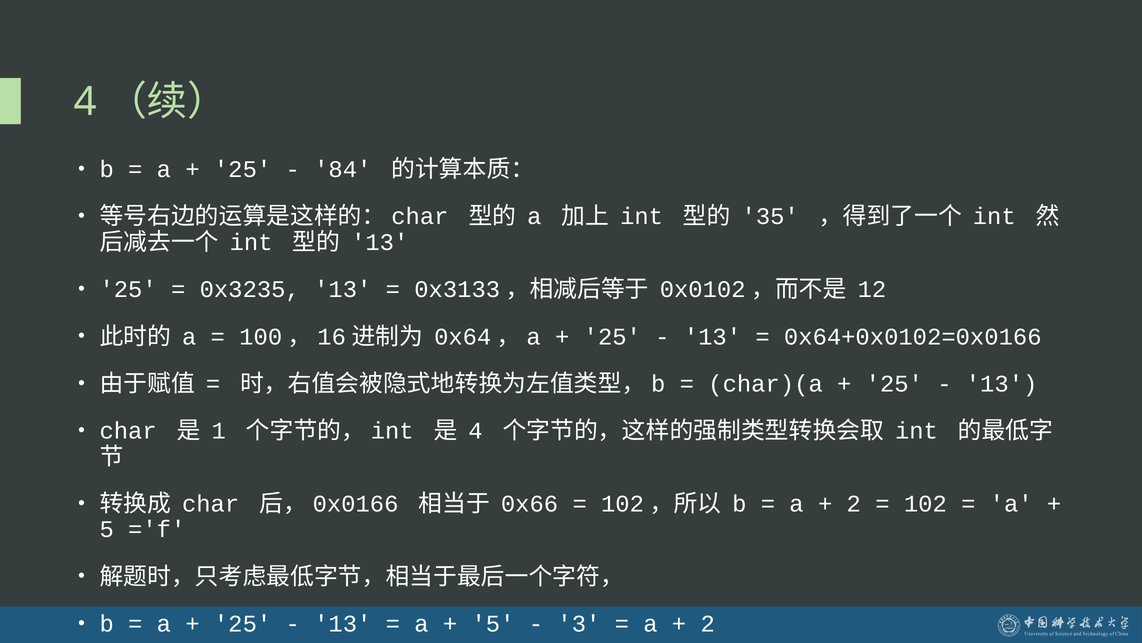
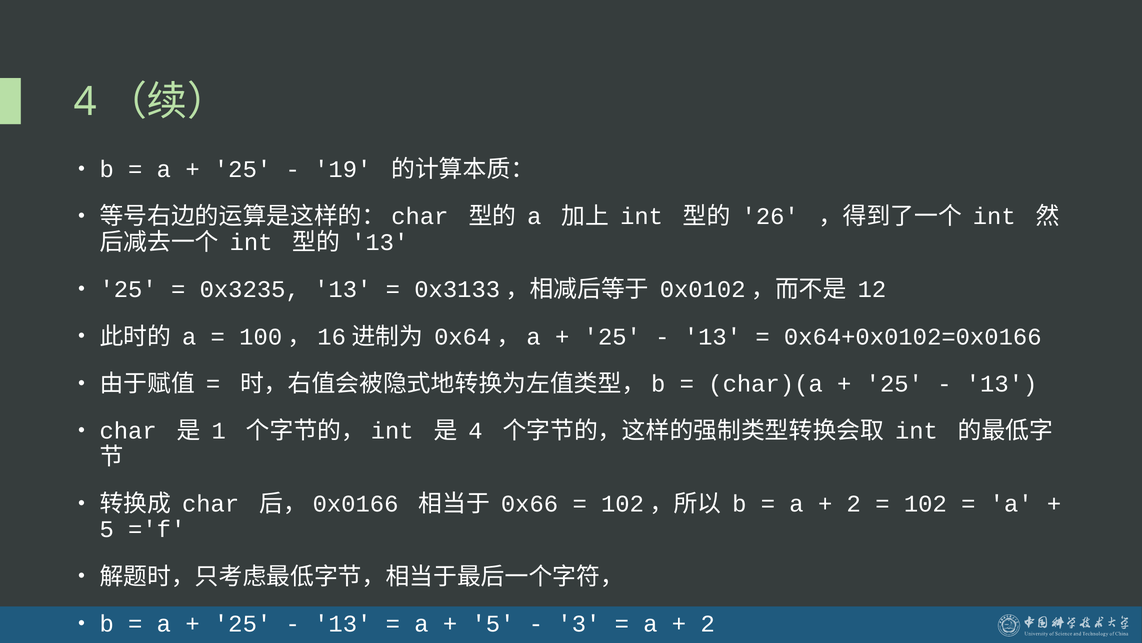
84: 84 -> 19 (343, 169)
35: 35 -> 26 (770, 216)
